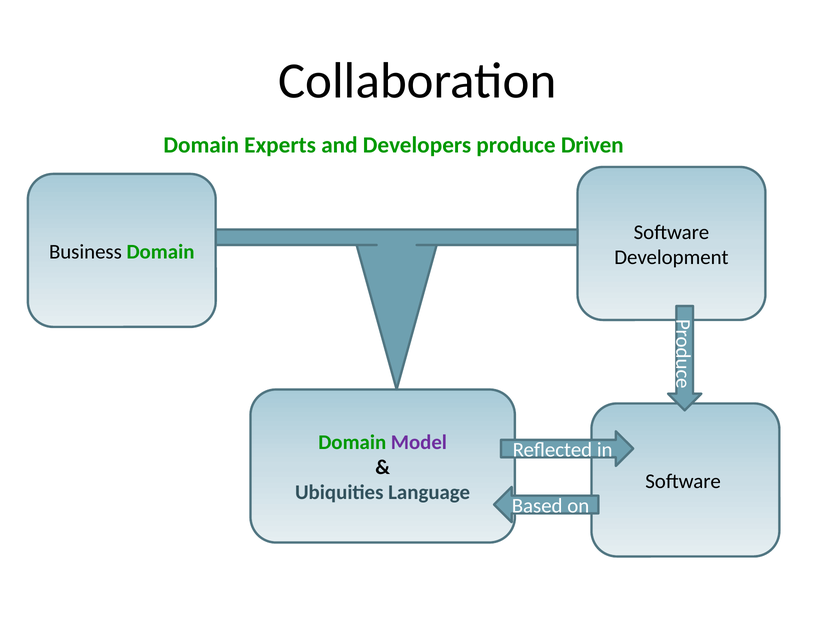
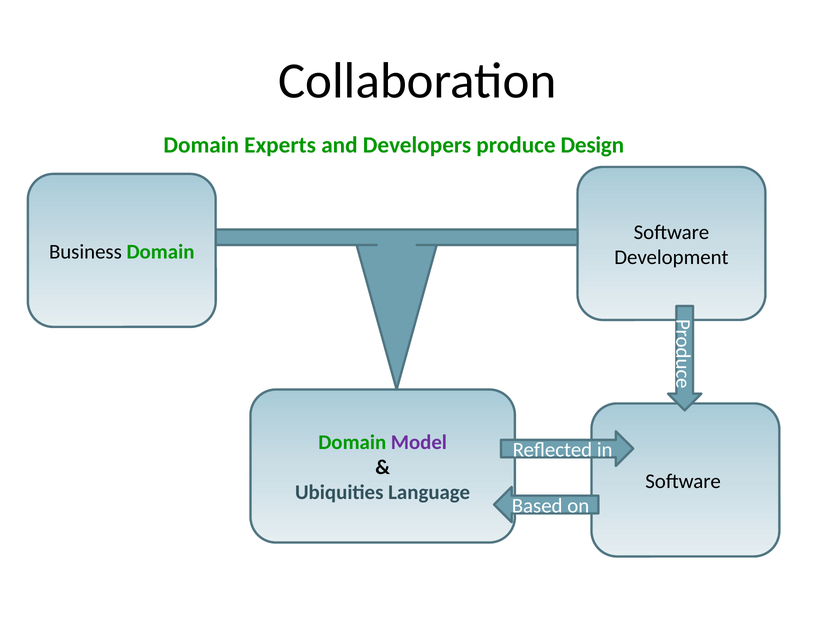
Driven: Driven -> Design (592, 145)
